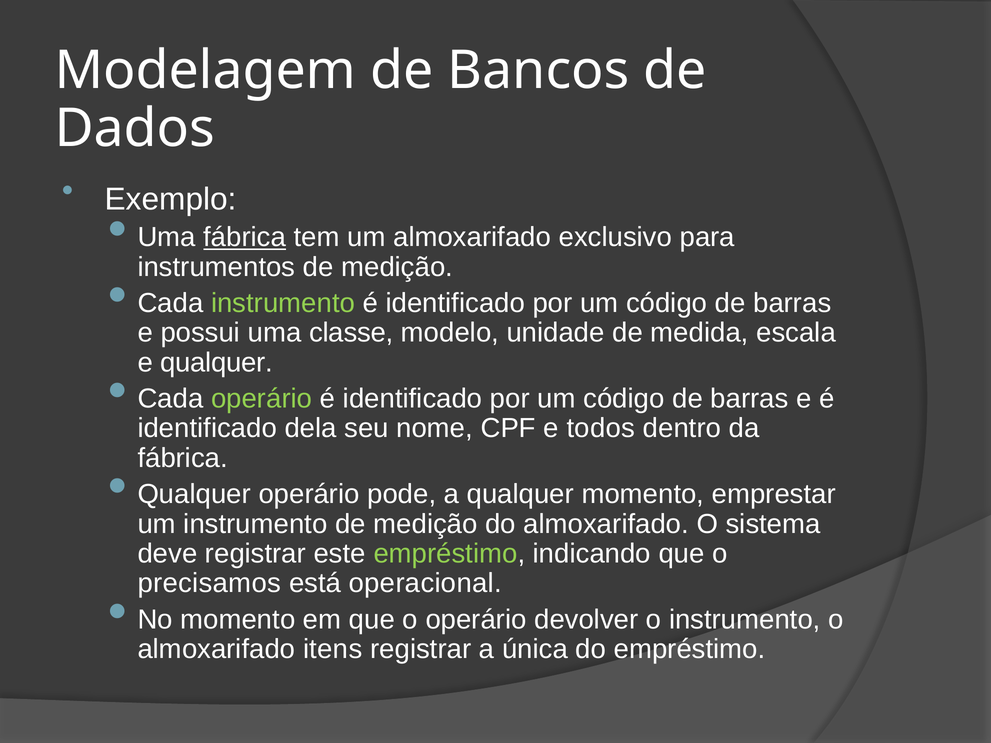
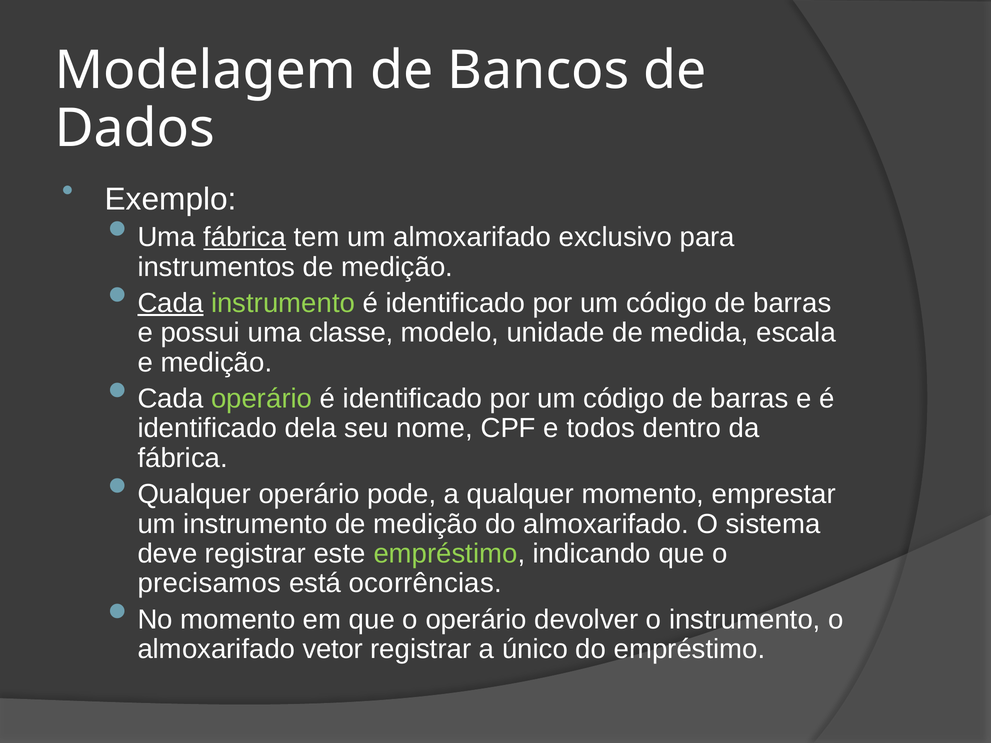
Cada underline: none -> present (171, 303)
e qualquer: qualquer -> medição (216, 363)
operacional: operacional -> ocorrências (425, 584)
itens: itens -> vetor (333, 649)
única: única -> único (535, 649)
